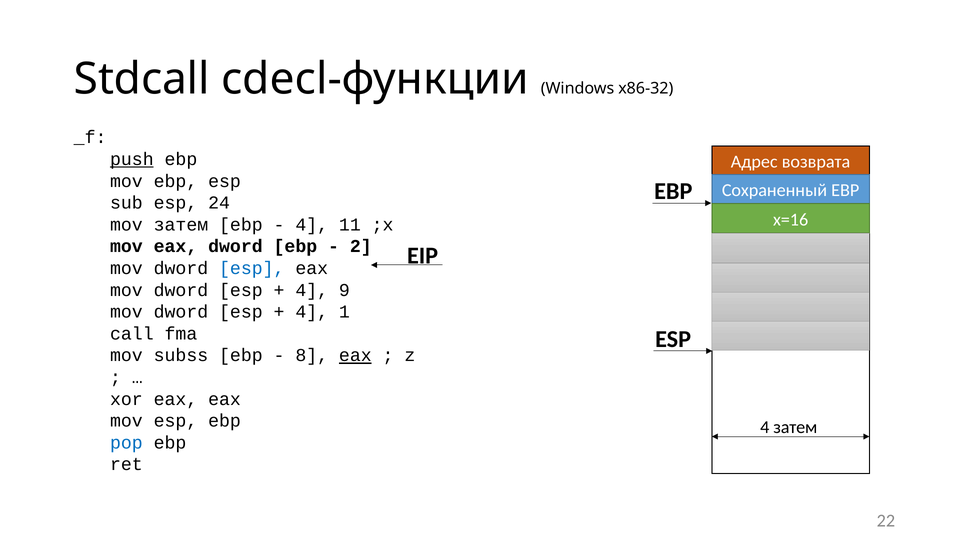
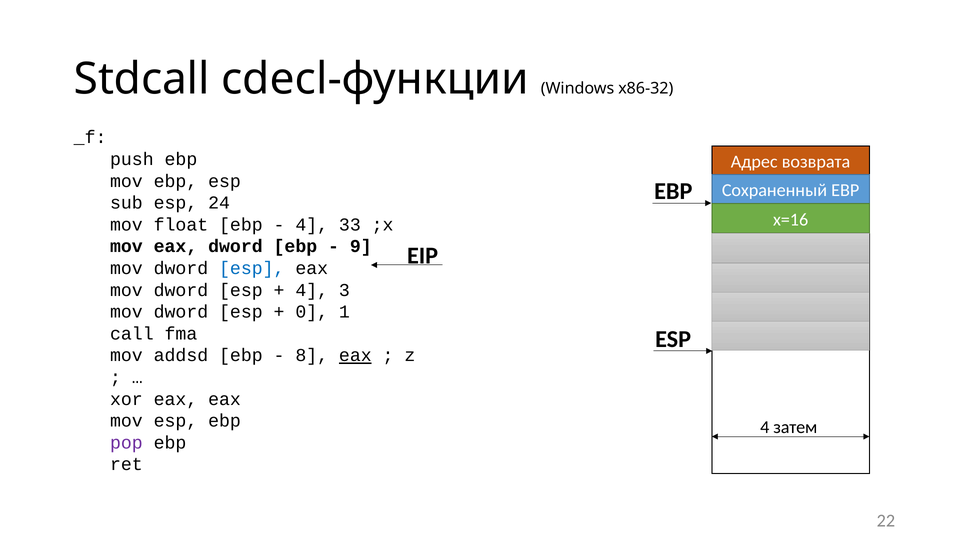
push underline: present -> none (132, 159)
mov затем: затем -> float (181, 225)
11: 11 -> 33 (350, 225)
2: 2 -> 9 (361, 246)
9: 9 -> 3 (344, 290)
4: 4 -> 0 (312, 312)
subss: subss -> addsd (181, 355)
pop colour: blue -> purple (126, 443)
